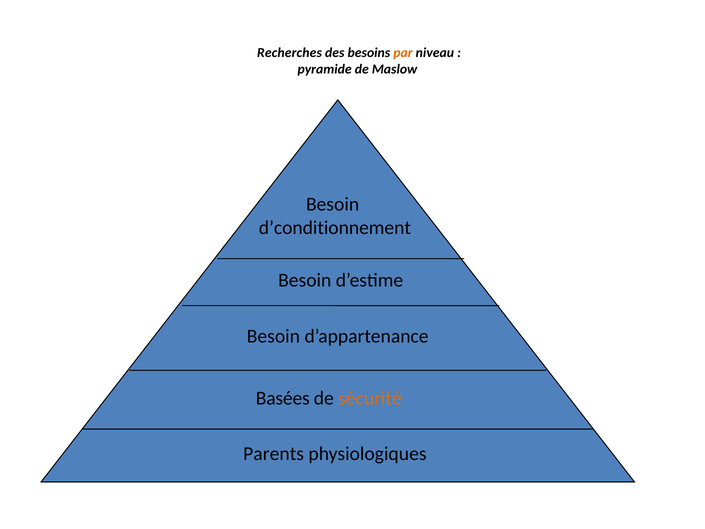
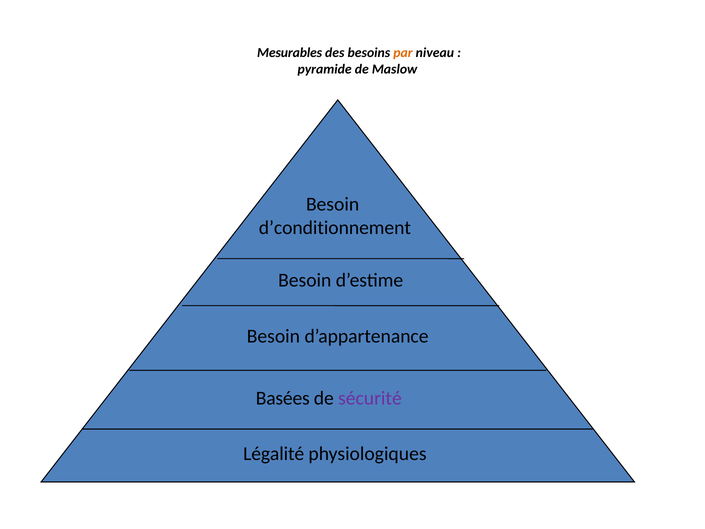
Recherches: Recherches -> Mesurables (290, 53)
sécurité colour: orange -> purple (370, 398)
Parents: Parents -> Légalité (274, 454)
